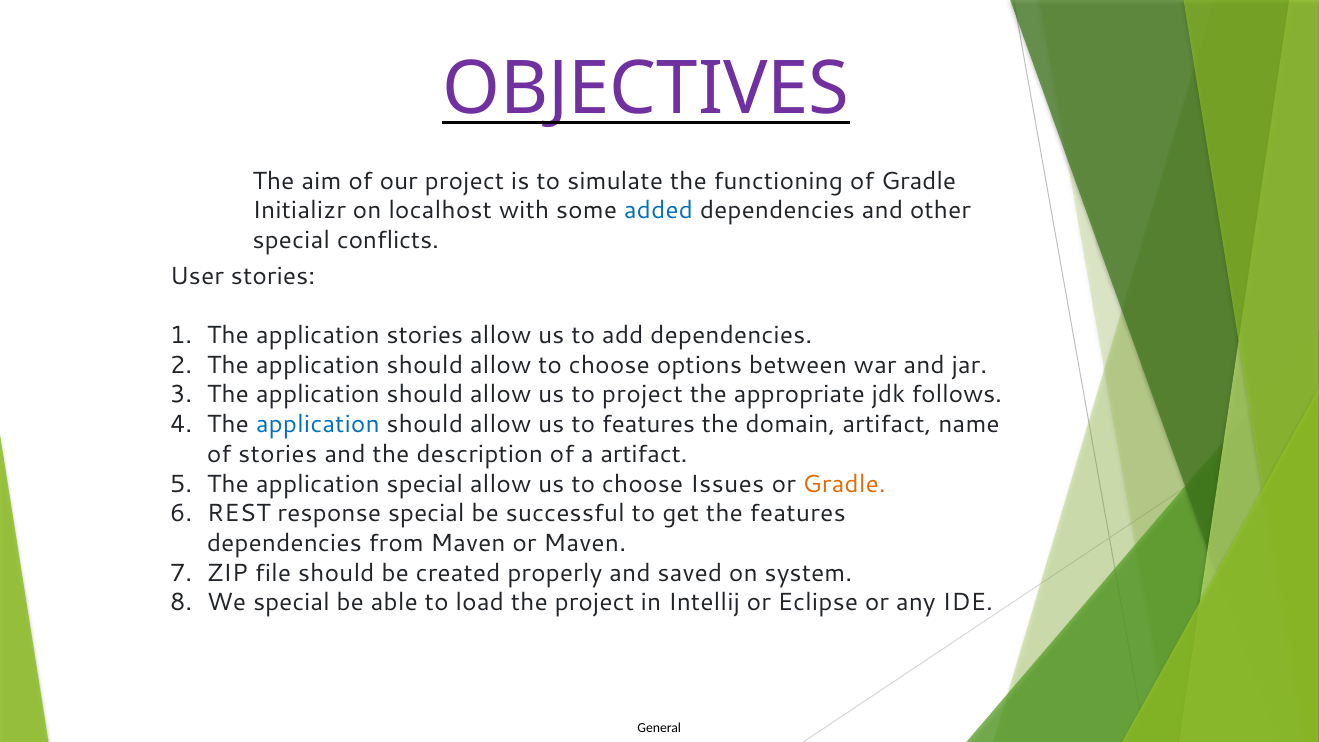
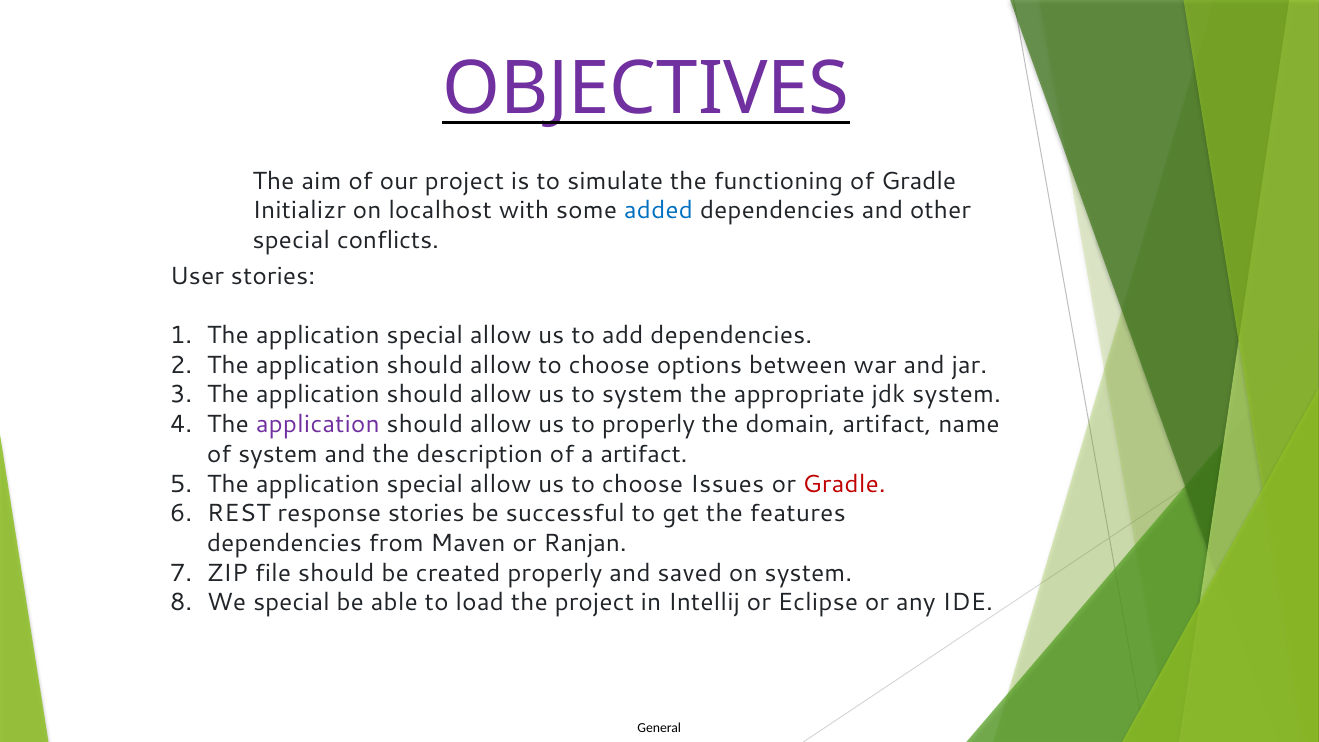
stories: stories -> special (425, 335)
to project: project -> system (642, 395)
jdk follows: follows -> system (957, 395)
application colour: blue -> purple (318, 424)
to features: features -> properly (649, 424)
of stories: stories -> system (278, 454)
Gradle colour: orange -> red (844, 484)
response special: special -> stories (426, 513)
or Maven: Maven -> Ranjan (585, 543)
